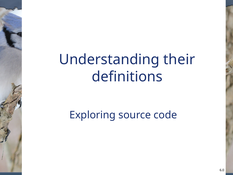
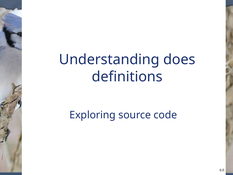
their: their -> does (179, 59)
